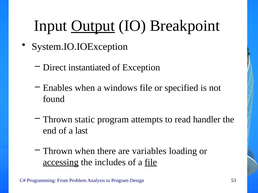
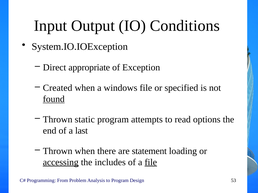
Output underline: present -> none (93, 26)
Breakpoint: Breakpoint -> Conditions (185, 26)
instantiated: instantiated -> appropriate (89, 68)
Enables: Enables -> Created (58, 88)
found underline: none -> present (54, 99)
handler: handler -> options (207, 120)
variables: variables -> statement (149, 151)
